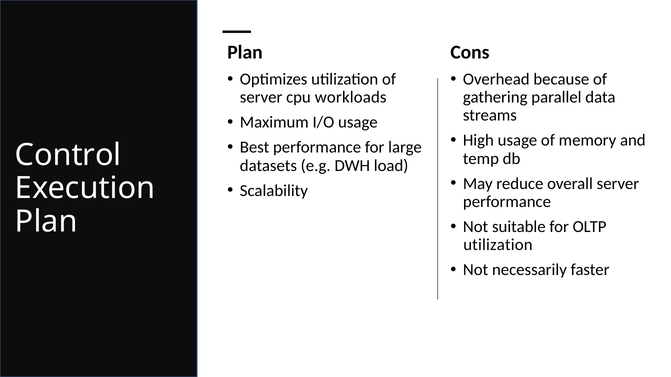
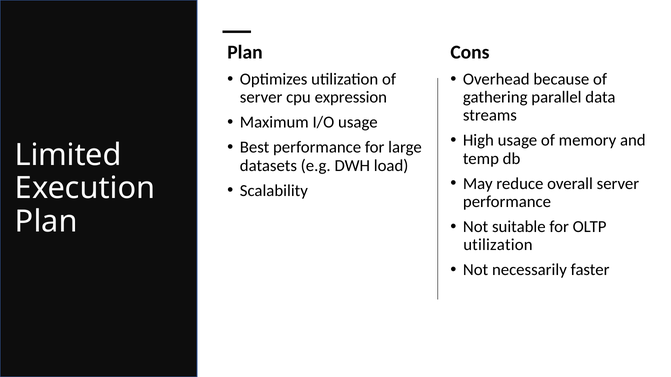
workloads: workloads -> expression (351, 97)
Control: Control -> Limited (68, 155)
